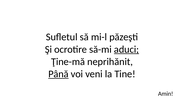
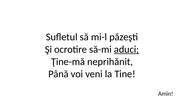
Până underline: present -> none (58, 74)
